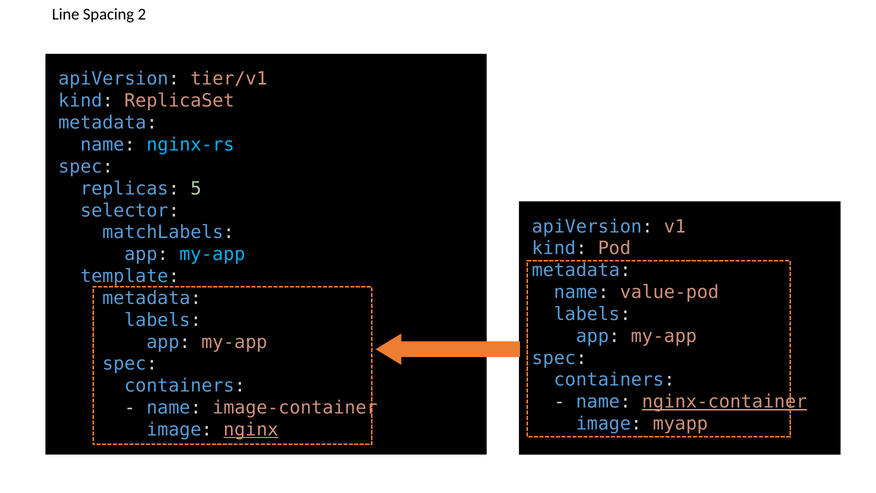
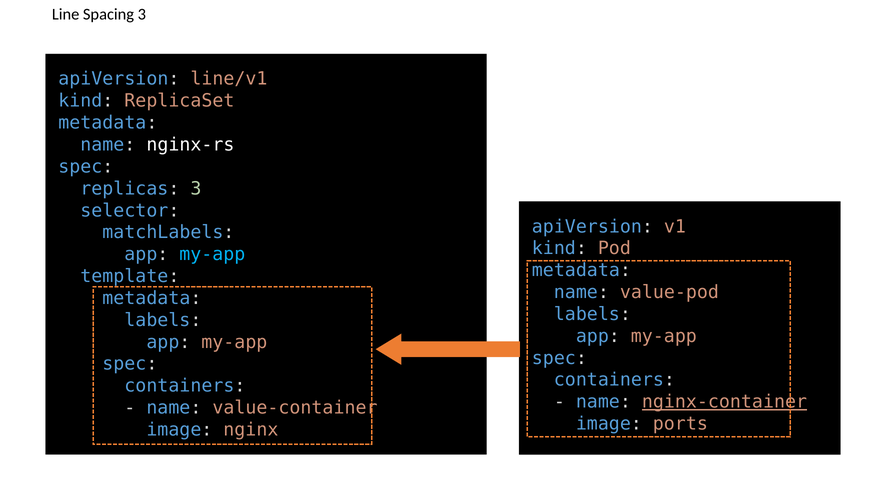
Spacing 2: 2 -> 3 (142, 14)
tier/v1: tier/v1 -> line/v1 (229, 79)
nginx-rs colour: light blue -> white (190, 145)
replicas 5: 5 -> 3 (196, 188)
image-container: image-container -> value-container (295, 408)
myapp: myapp -> ports (680, 424)
nginx underline: present -> none (251, 429)
